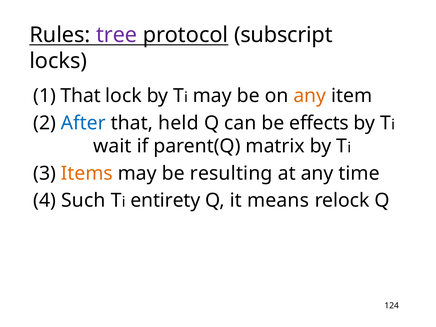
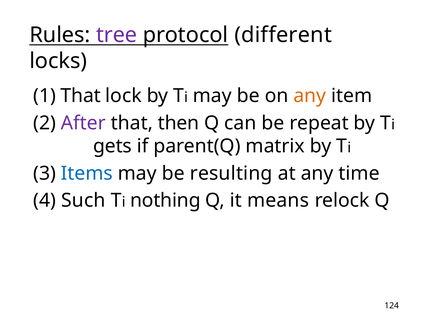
subscript: subscript -> different (283, 35)
After colour: blue -> purple (83, 123)
held: held -> then (179, 123)
effects: effects -> repeat (319, 123)
wait: wait -> gets (113, 146)
Items colour: orange -> blue (87, 173)
entirety: entirety -> nothing (165, 201)
